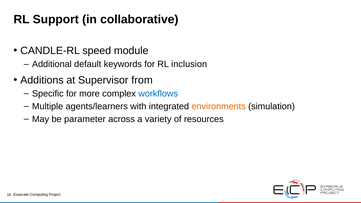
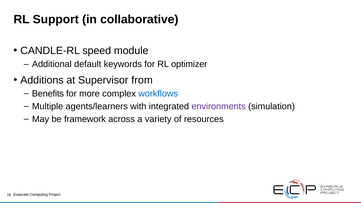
inclusion: inclusion -> optimizer (189, 64)
Specific: Specific -> Benefits (48, 94)
environments colour: orange -> purple (219, 106)
parameter: parameter -> framework (85, 119)
